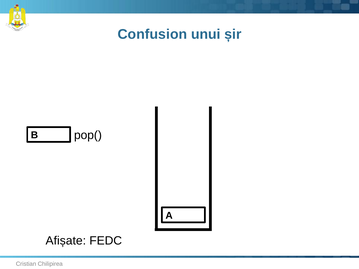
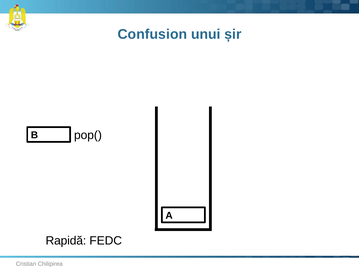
Afișate: Afișate -> Rapidă (66, 241)
